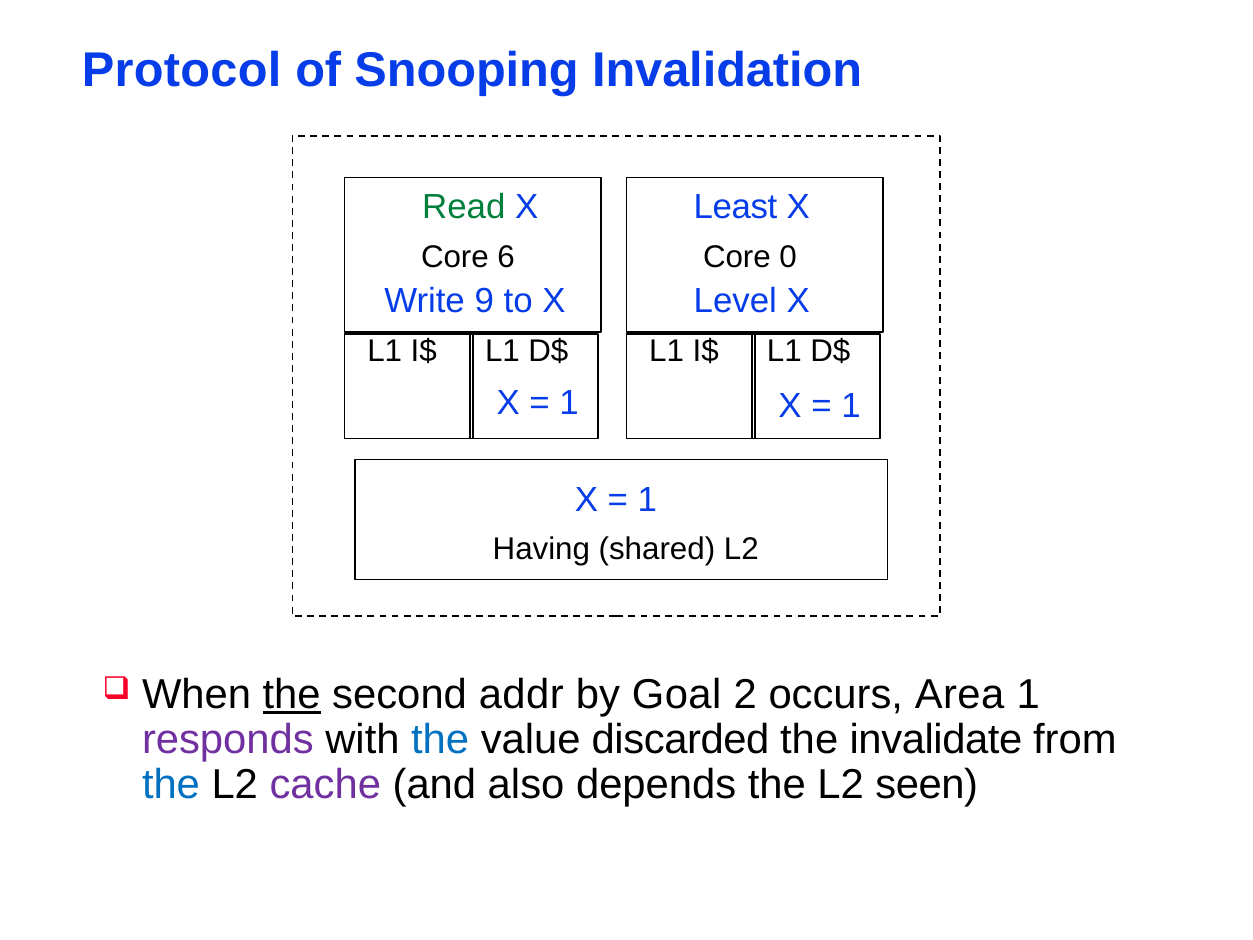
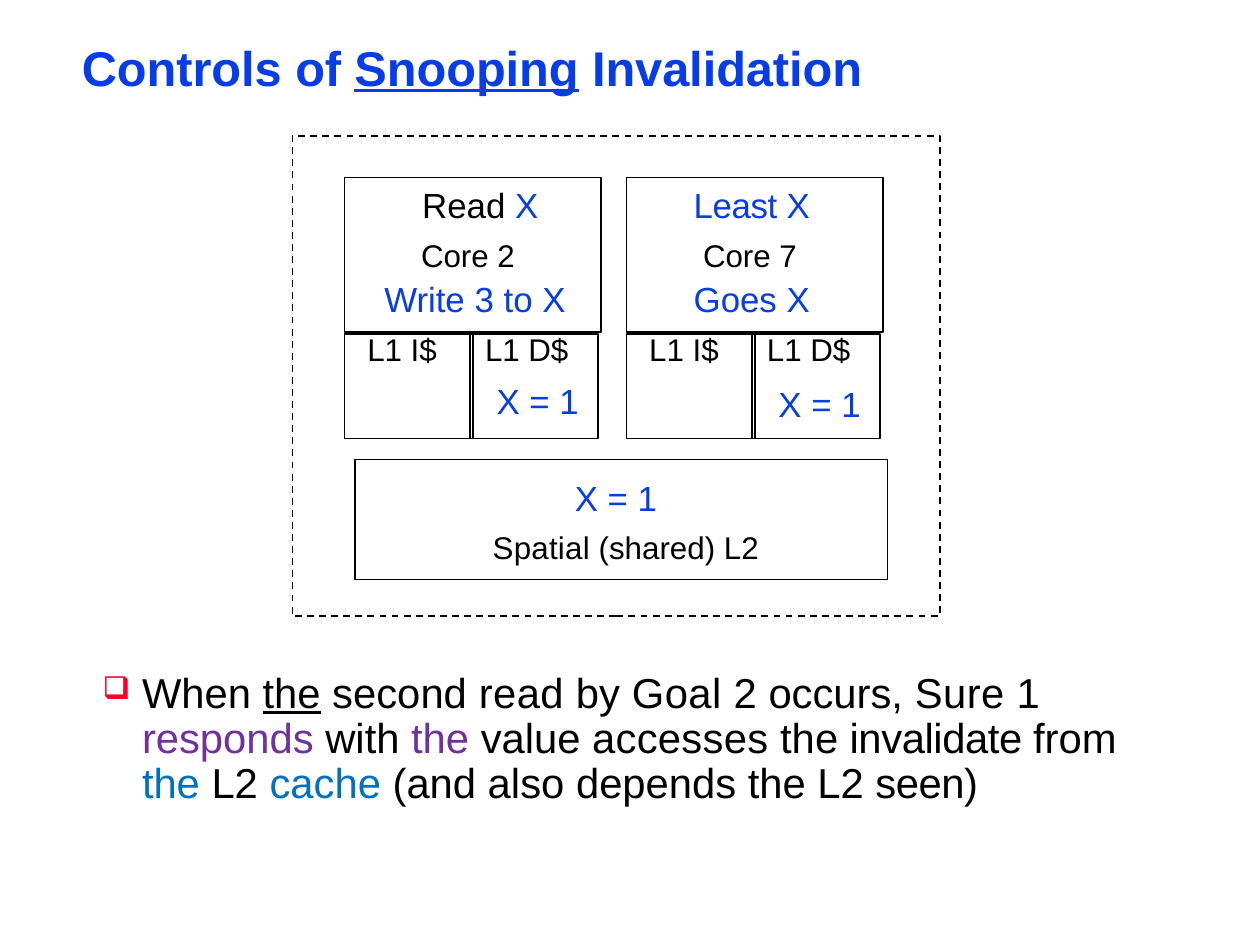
Protocol: Protocol -> Controls (182, 70)
Snooping underline: none -> present (467, 70)
Read colour: green -> black (464, 207)
Core 6: 6 -> 2 (506, 257)
Core 0: 0 -> 7 (788, 257)
9: 9 -> 3 (484, 301)
Level: Level -> Goes (735, 301)
Having: Having -> Spatial (541, 549)
second addr: addr -> read (521, 694)
Area: Area -> Sure (960, 694)
the colour: blue -> purple (440, 739)
discarded: discarded -> accesses (680, 739)
cache colour: purple -> blue (325, 784)
